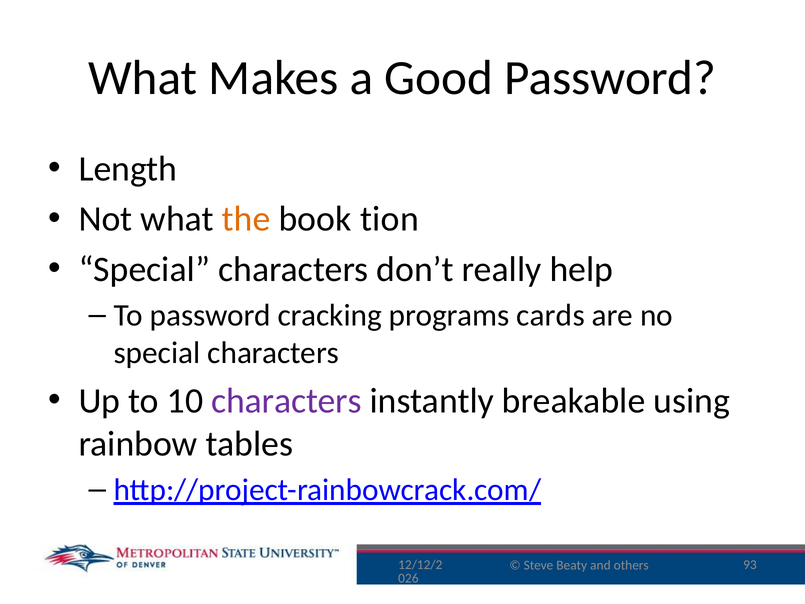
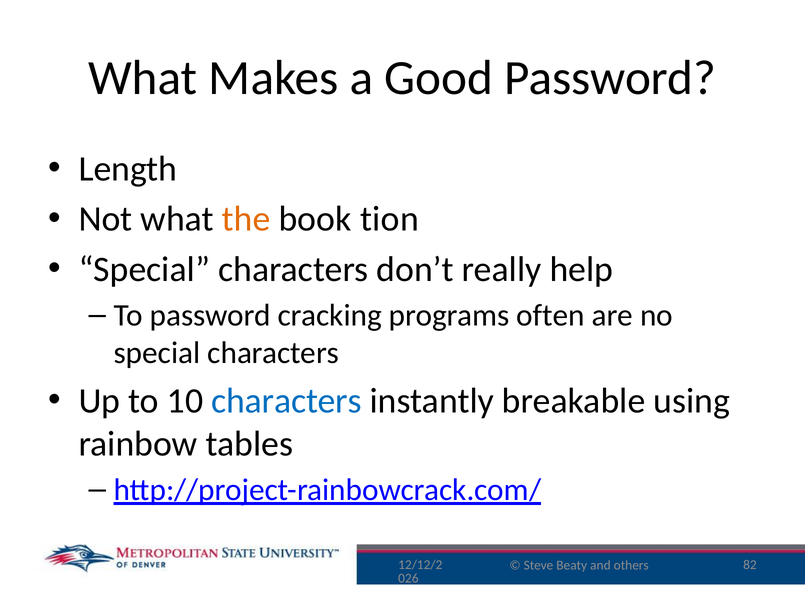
cards: cards -> often (551, 315)
characters colour: purple -> blue (287, 401)
93: 93 -> 82 (750, 564)
